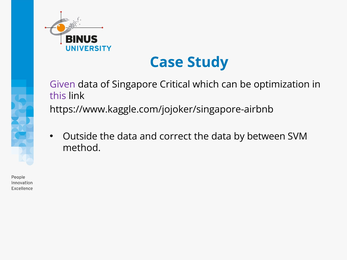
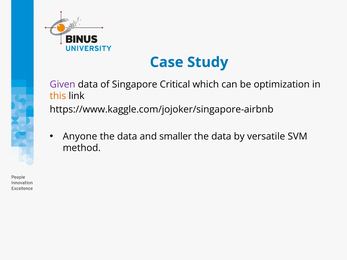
this colour: purple -> orange (58, 96)
Outside: Outside -> Anyone (80, 137)
correct: correct -> smaller (176, 137)
between: between -> versatile (266, 137)
